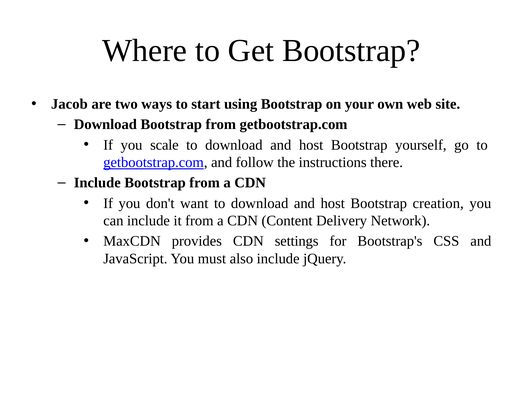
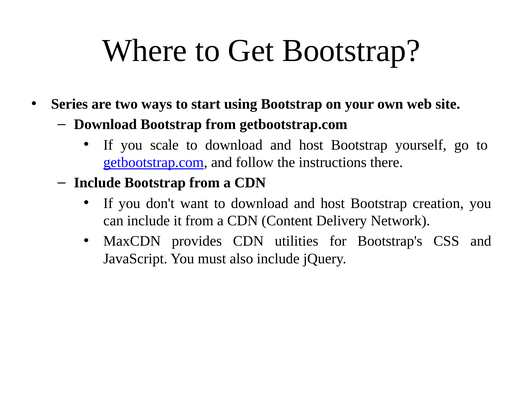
Jacob: Jacob -> Series (69, 104)
settings: settings -> utilities (297, 241)
